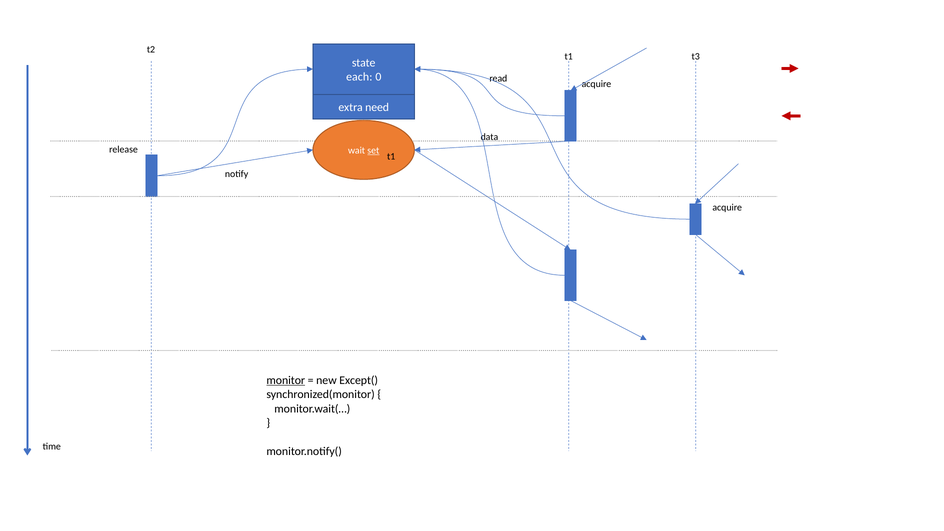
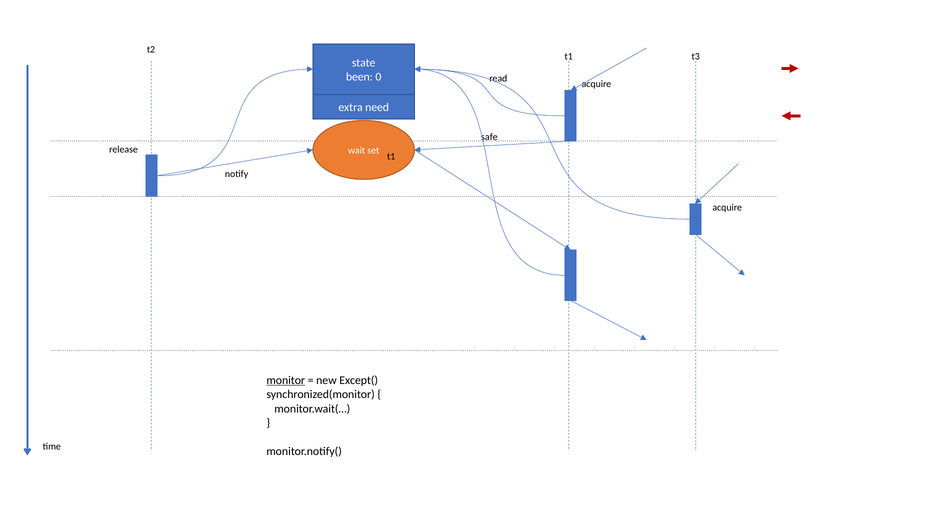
each: each -> been (359, 77)
data: data -> safe (489, 137)
set underline: present -> none (373, 151)
